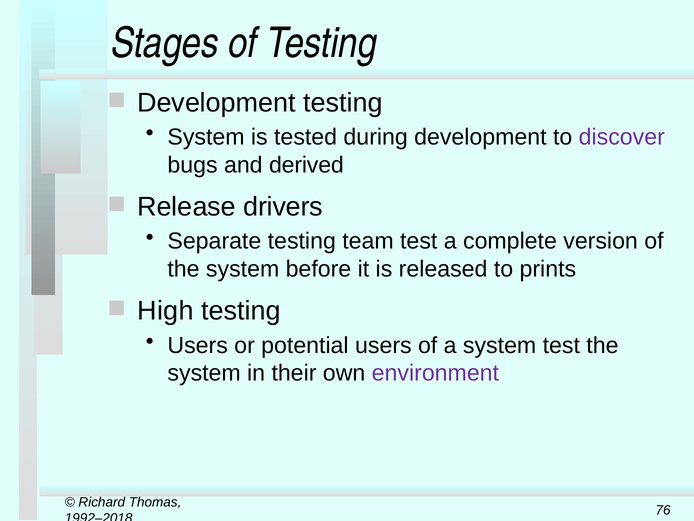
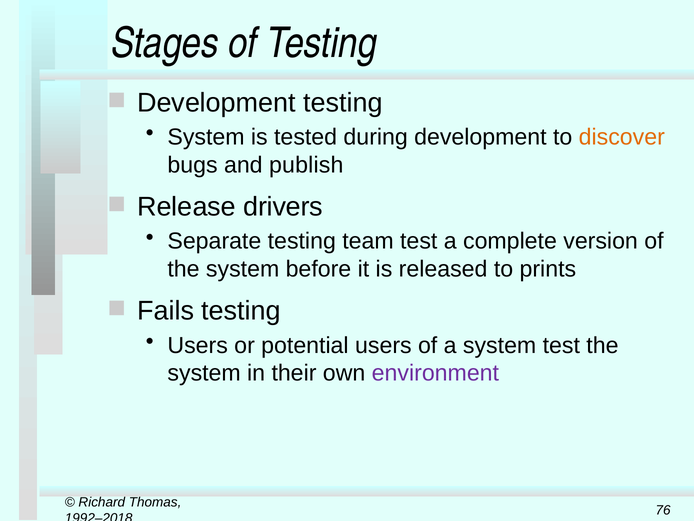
discover colour: purple -> orange (622, 137)
derived: derived -> publish (306, 165)
High: High -> Fails (166, 311)
